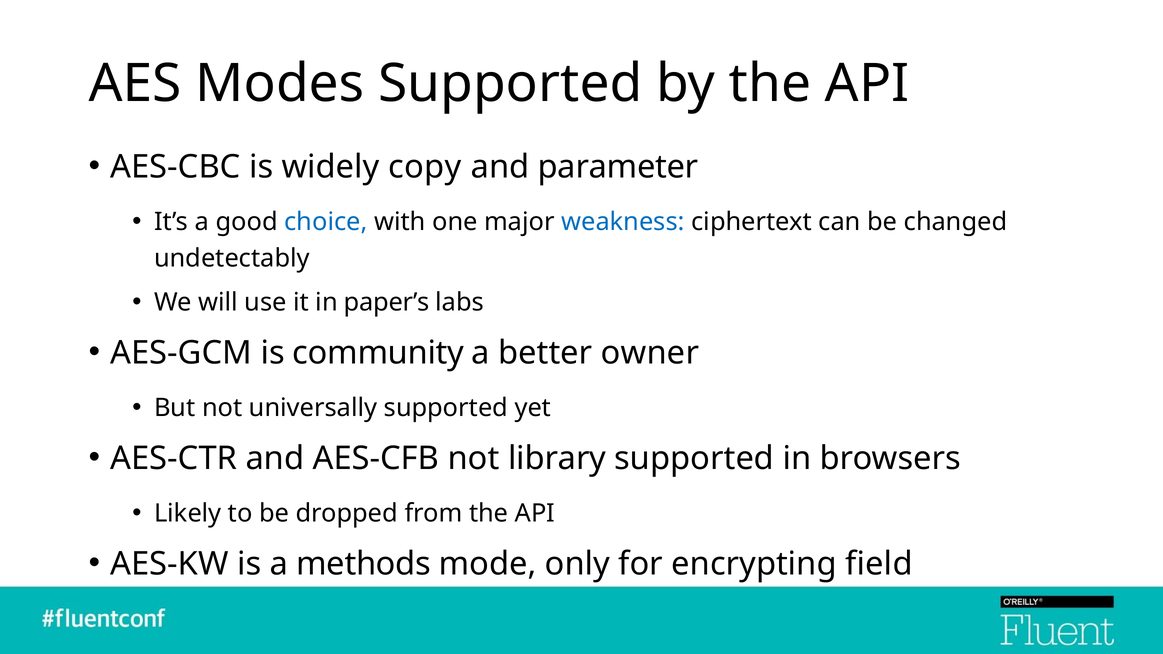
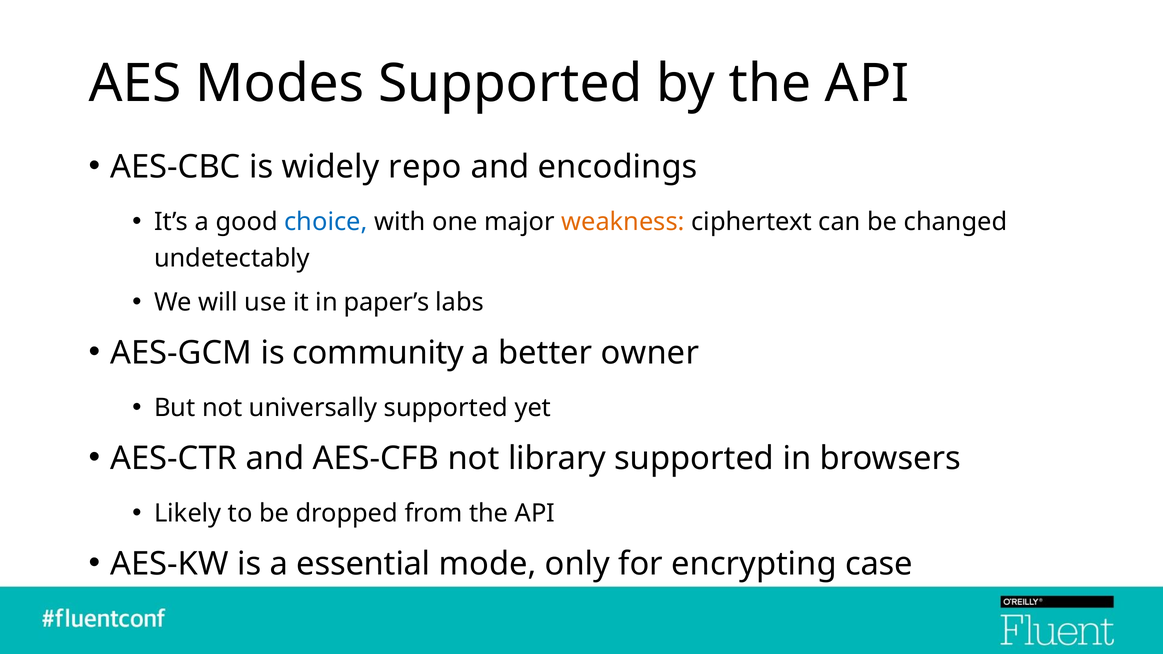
copy: copy -> repo (425, 167)
parameter: parameter -> encodings (618, 167)
weakness colour: blue -> orange (623, 222)
methods: methods -> essential (363, 564)
field: field -> case (879, 564)
